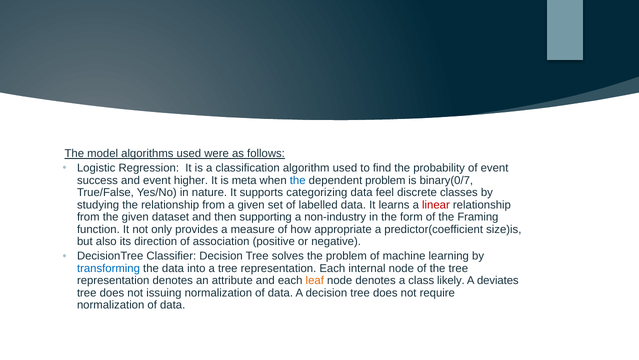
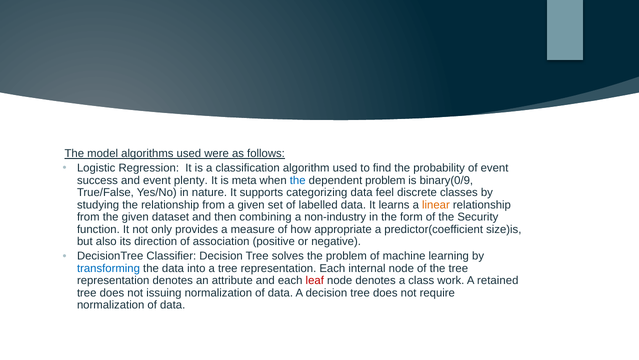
higher: higher -> plenty (191, 180)
binary(0/7: binary(0/7 -> binary(0/9 (446, 180)
linear colour: red -> orange (436, 205)
supporting: supporting -> combining (266, 217)
Framing: Framing -> Security (478, 217)
leaf colour: orange -> red (315, 280)
likely: likely -> work (451, 280)
deviates: deviates -> retained (498, 280)
